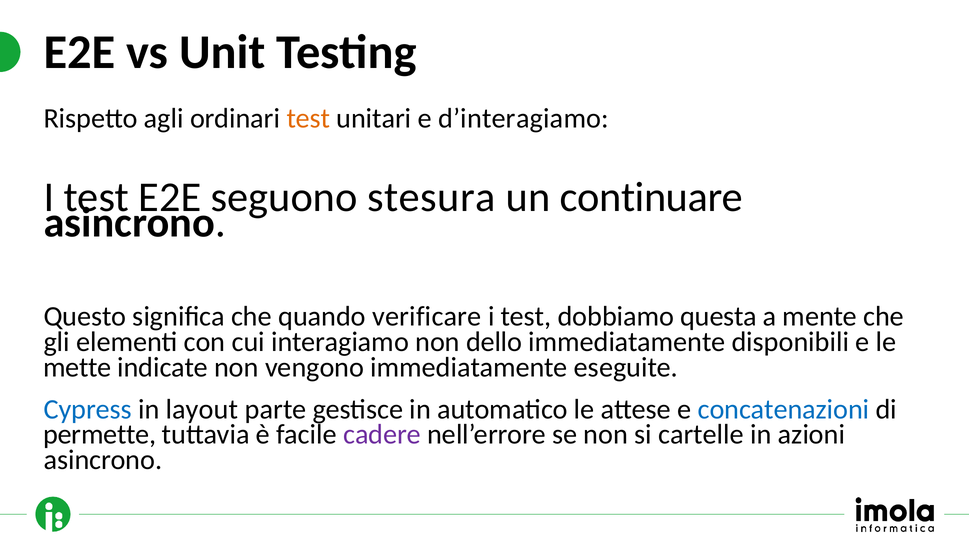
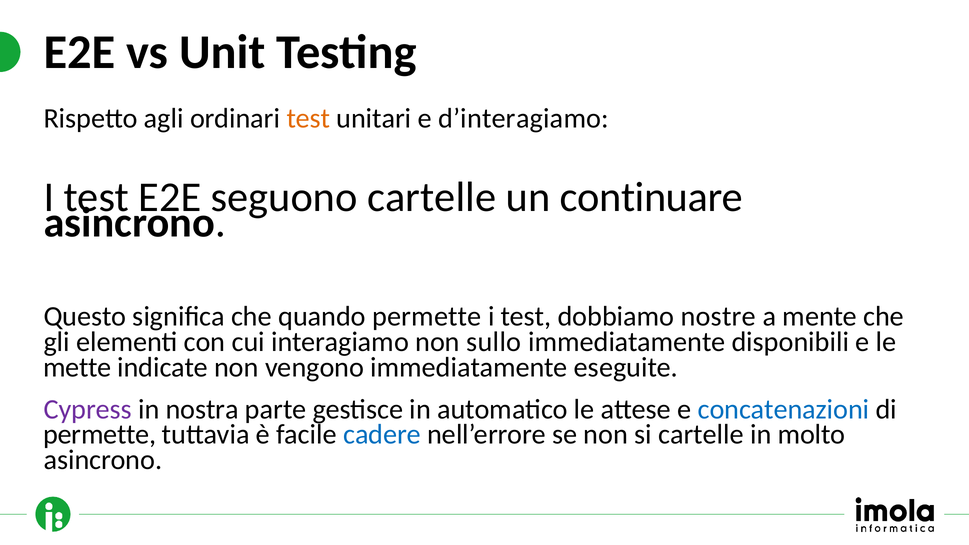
seguono stesura: stesura -> cartelle (432, 197)
quando verificare: verificare -> permette (427, 317)
questa: questa -> nostre (718, 317)
dello: dello -> sullo (494, 342)
Cypress colour: blue -> purple (88, 409)
layout: layout -> nostra (202, 409)
cadere colour: purple -> blue (382, 435)
azioni: azioni -> molto (812, 435)
